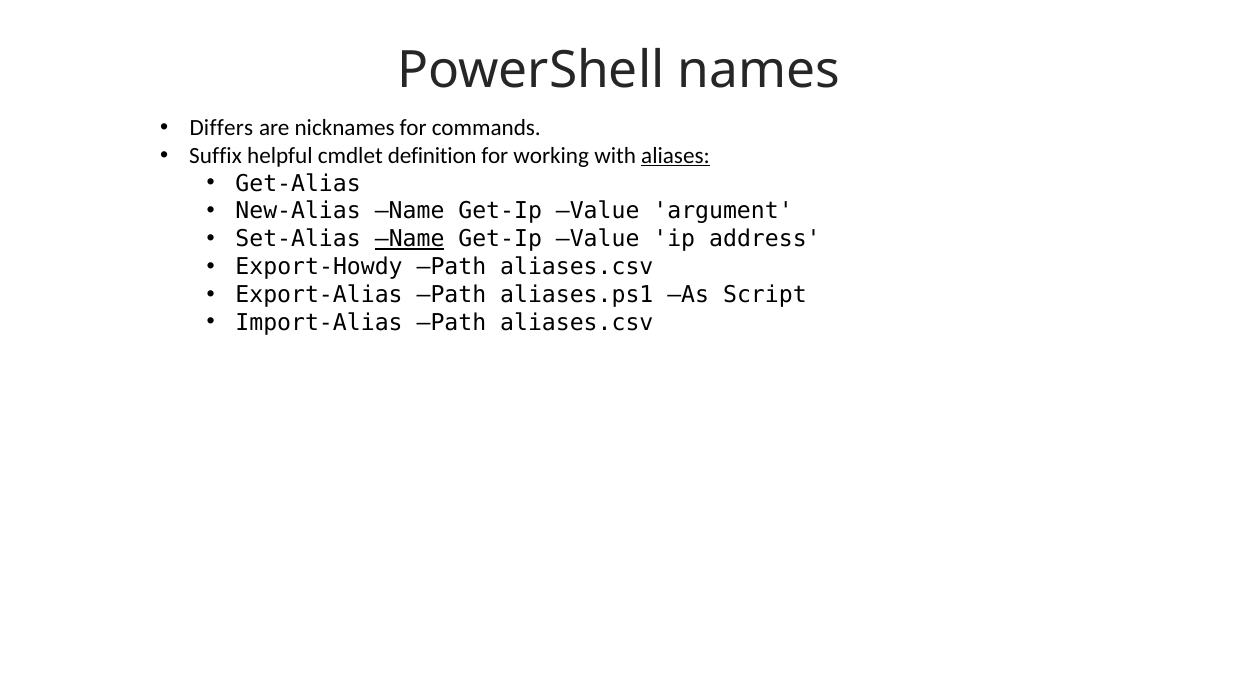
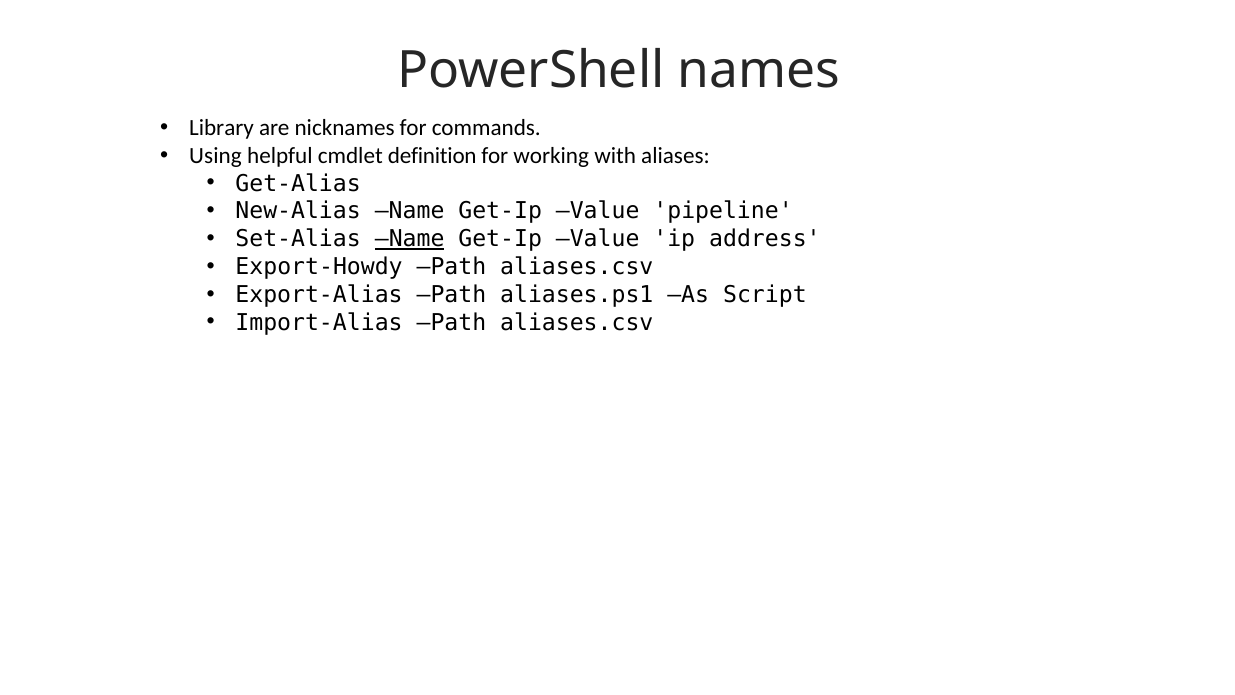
Differs: Differs -> Library (221, 128)
Suffix: Suffix -> Using (215, 156)
aliases underline: present -> none (675, 156)
argument: argument -> pipeline (723, 211)
